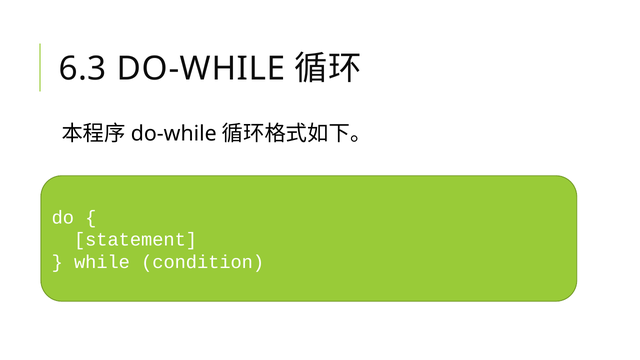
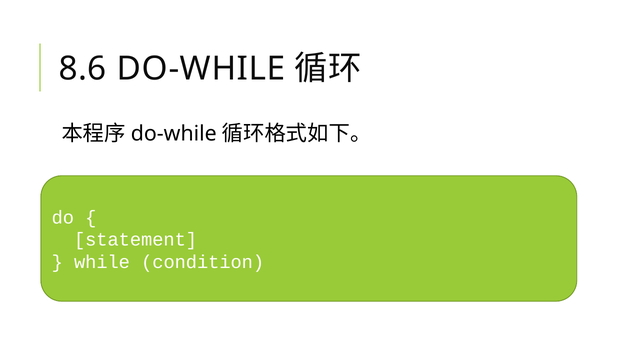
6.3: 6.3 -> 8.6 (83, 69)
